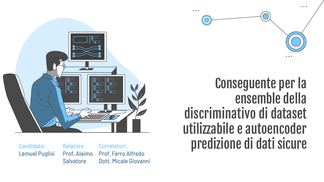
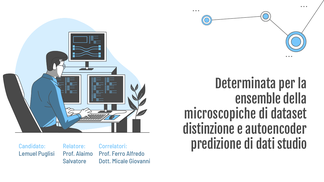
Conseguente: Conseguente -> Determinata (246, 84)
discriminativo: discriminativo -> microscopiche (220, 115)
utilizzabile: utilizzabile -> distinzione (209, 130)
sicure: sicure -> studio (292, 145)
